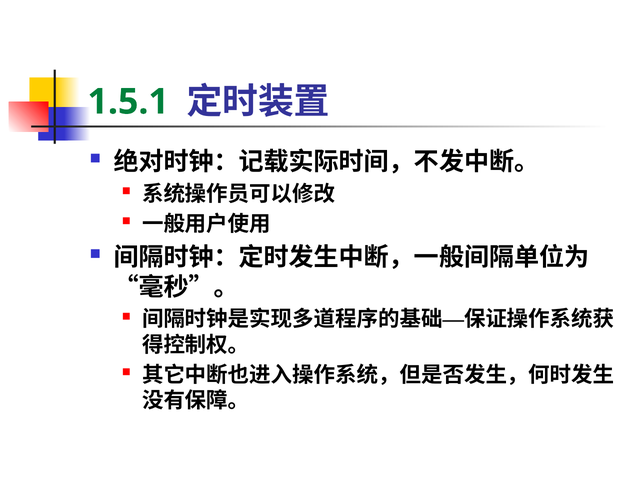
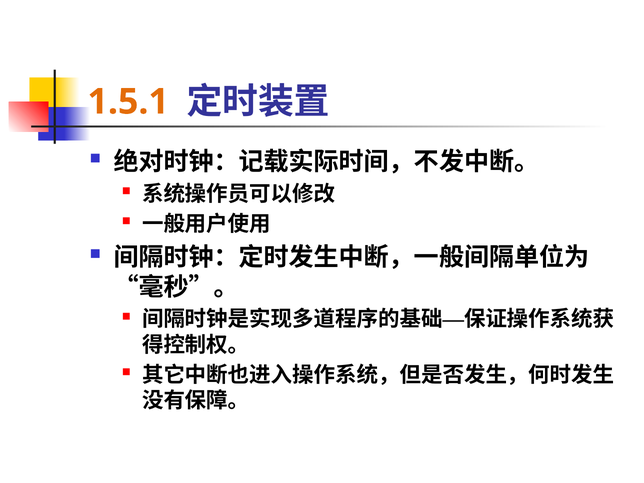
1.5.1 colour: green -> orange (128, 102)
